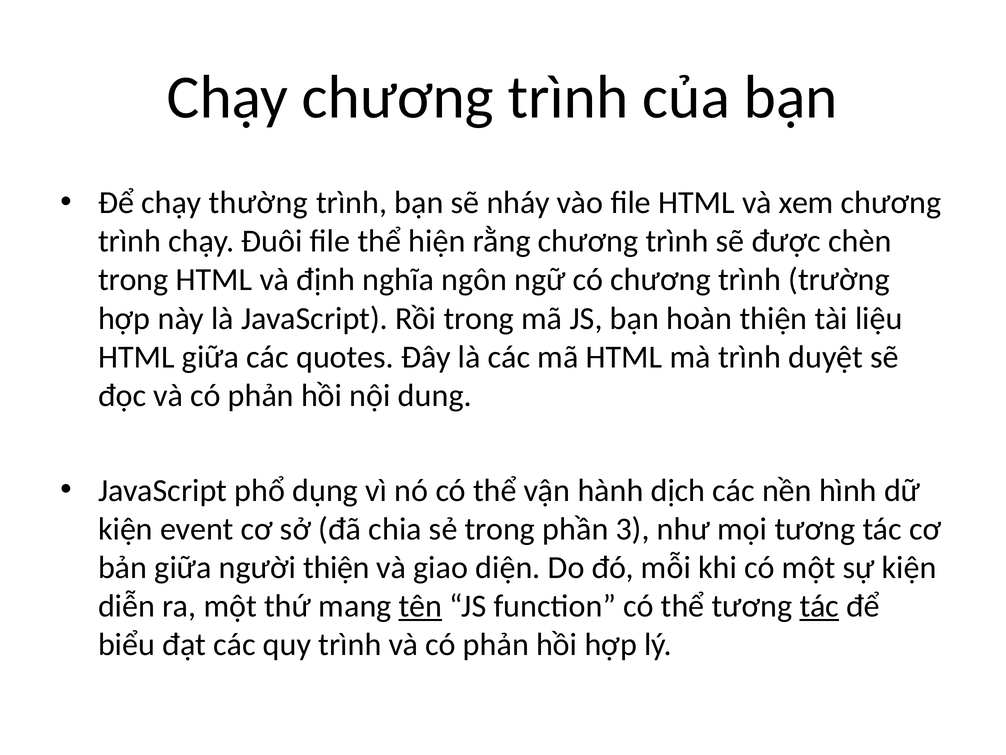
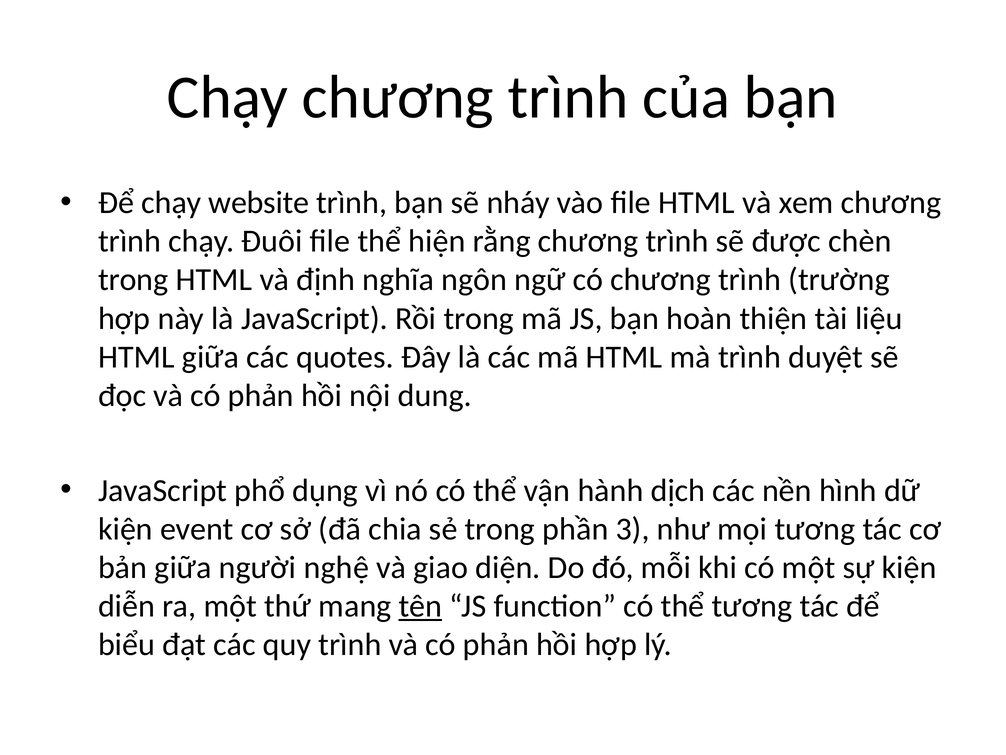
thường: thường -> website (259, 203)
người thiện: thiện -> nghệ (336, 567)
tác underline: present -> none (819, 606)
